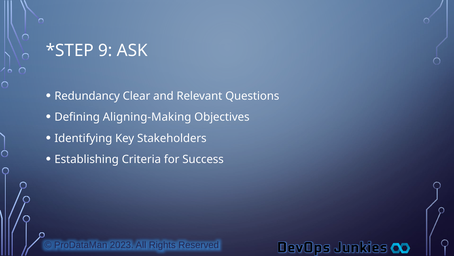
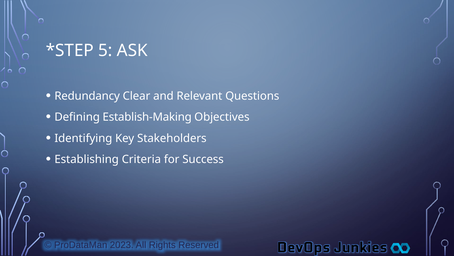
9: 9 -> 5 (105, 50)
Aligning-Making: Aligning-Making -> Establish-Making (147, 117)
